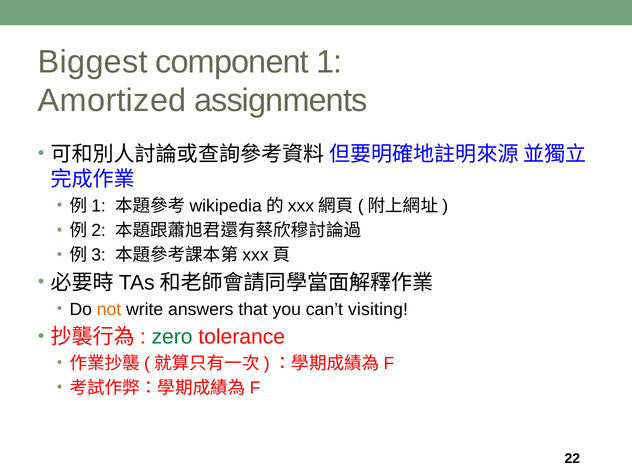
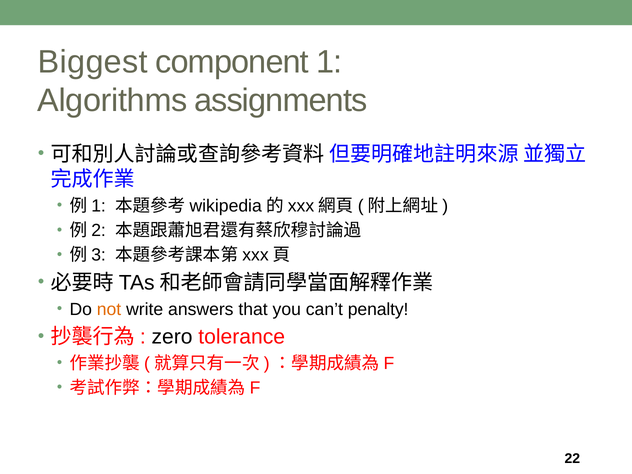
Amortized: Amortized -> Algorithms (112, 101)
visiting: visiting -> penalty (378, 309)
zero colour: green -> black (172, 337)
